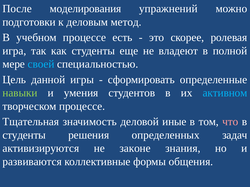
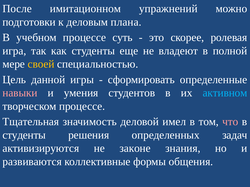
моделирования: моделирования -> имитационном (85, 9)
метод: метод -> плана (126, 22)
есть: есть -> суть (123, 38)
своей colour: light blue -> yellow (41, 64)
навыки colour: light green -> pink (20, 93)
иные: иные -> имел (174, 122)
